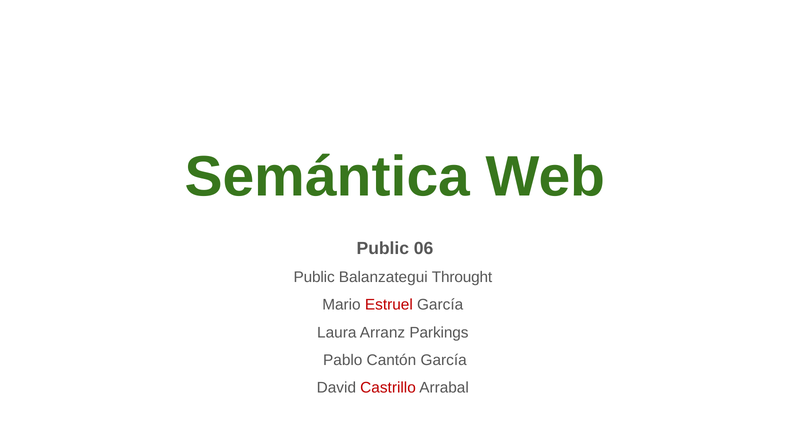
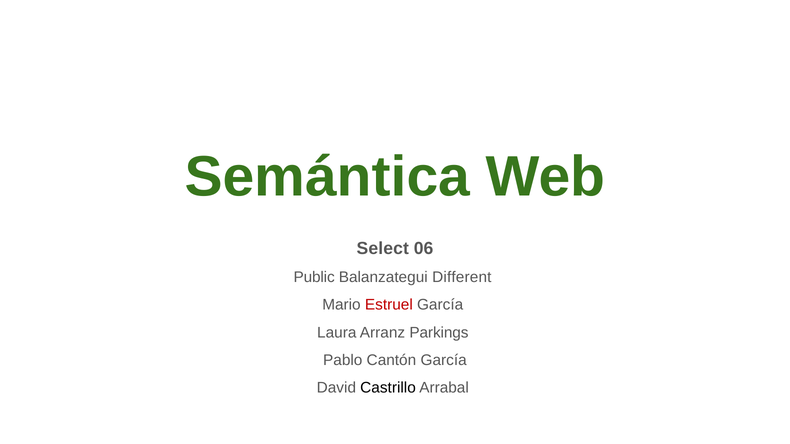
Public: Public -> Select (383, 249)
Throught: Throught -> Different (462, 277)
Castrillo colour: red -> black (388, 388)
